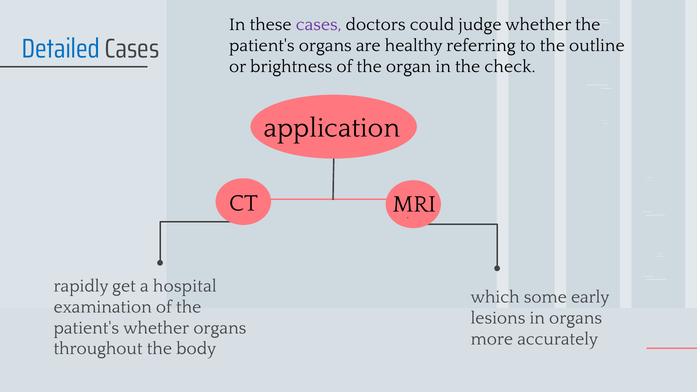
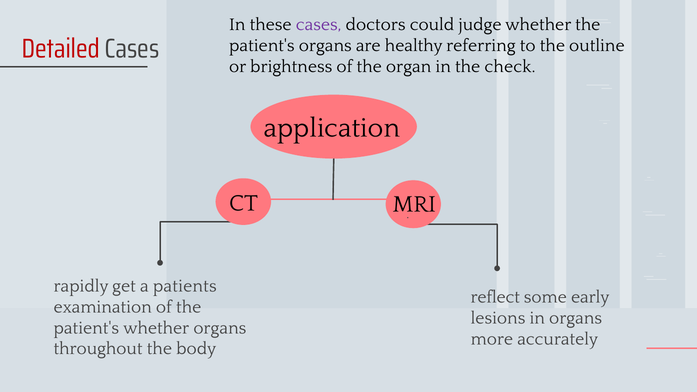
Detailed colour: blue -> red (61, 49)
hospital: hospital -> patients (185, 286)
which: which -> reflect (495, 297)
